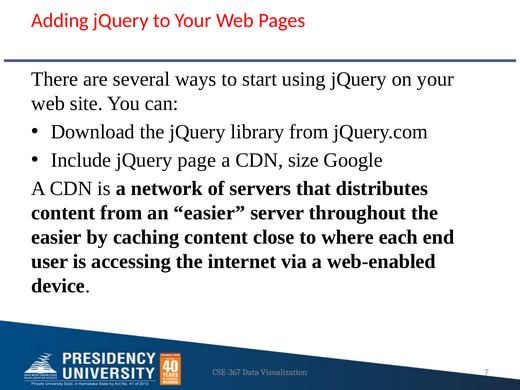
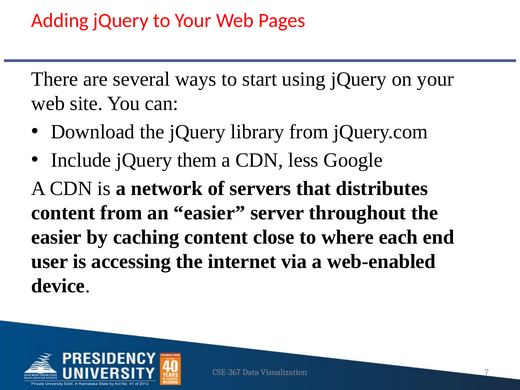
page: page -> them (197, 160)
size: size -> less (303, 160)
